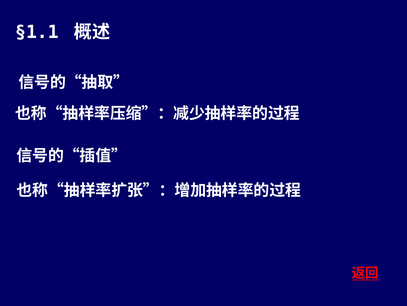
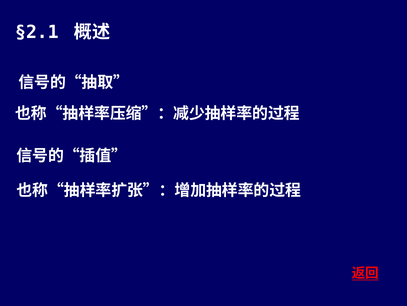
§1.1: §1.1 -> §2.1 (37, 32)
